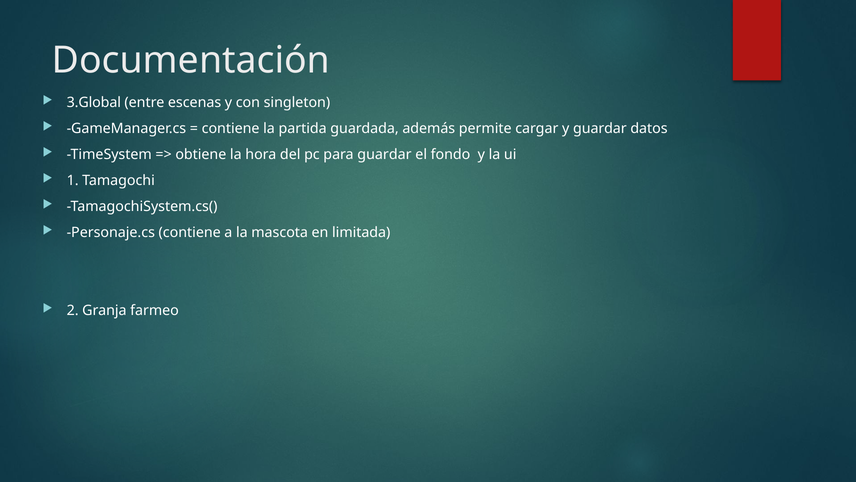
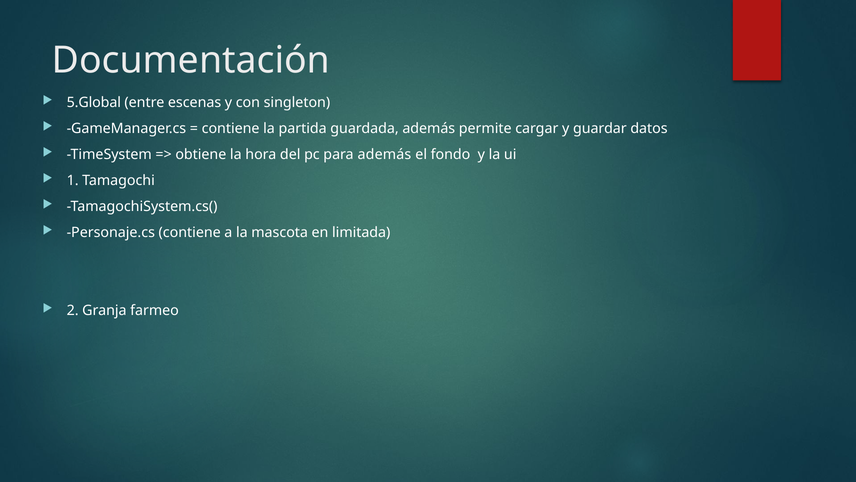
3.Global: 3.Global -> 5.Global (94, 102)
para guardar: guardar -> además (384, 154)
